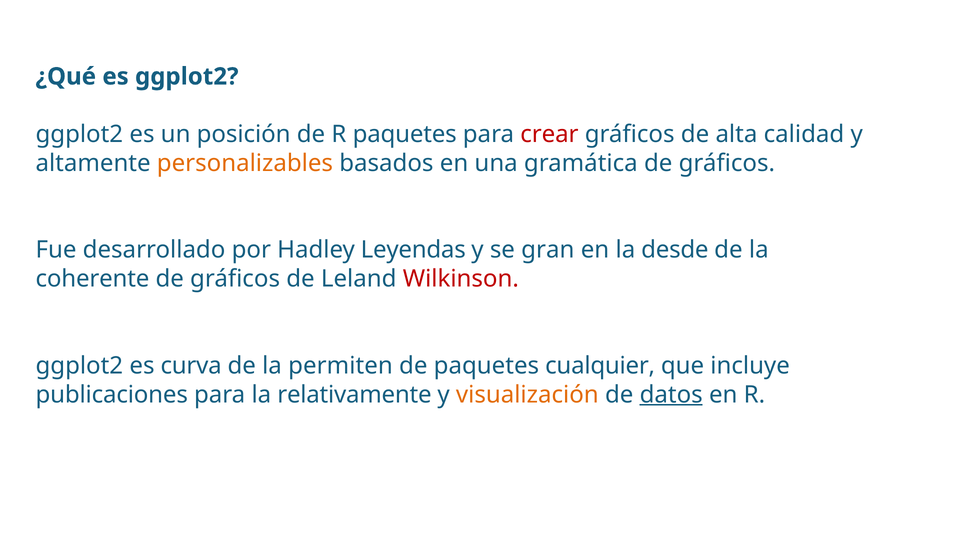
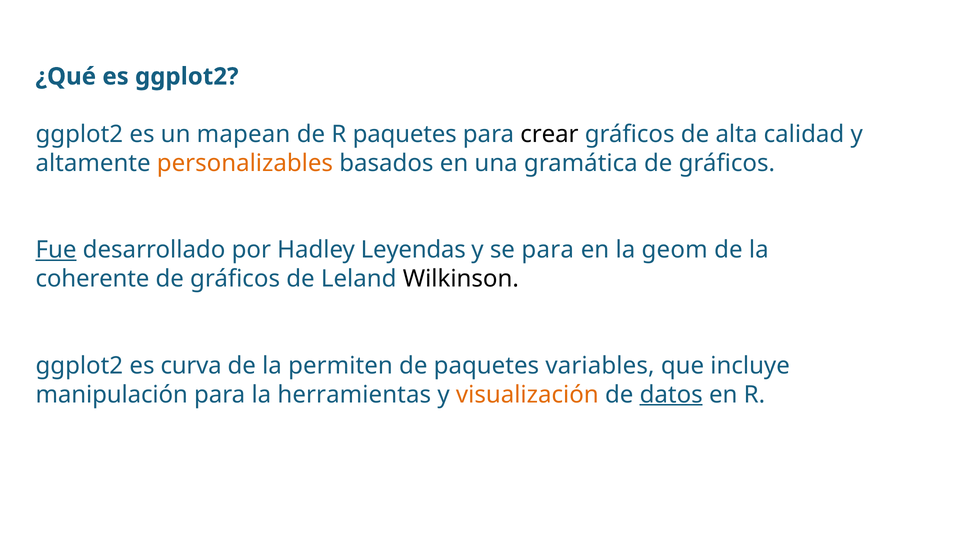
posición: posición -> mapean (244, 134)
crear colour: red -> black (549, 134)
Fue underline: none -> present (56, 250)
se gran: gran -> para (548, 250)
desde: desde -> geom (675, 250)
Wilkinson colour: red -> black (461, 279)
cualquier: cualquier -> variables (600, 365)
publicaciones: publicaciones -> manipulación (112, 394)
relativamente: relativamente -> herramientas (354, 394)
